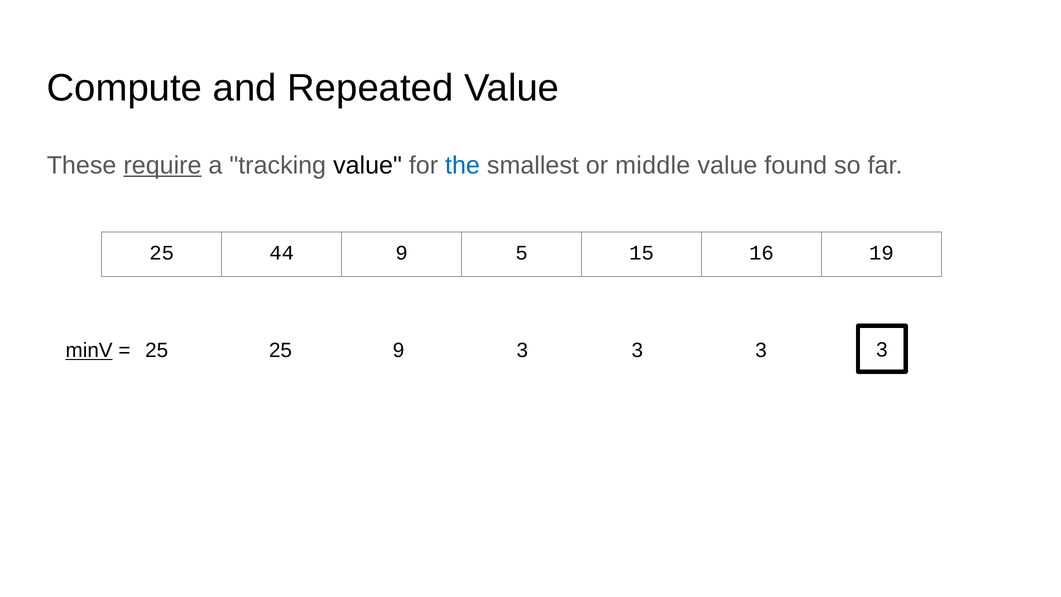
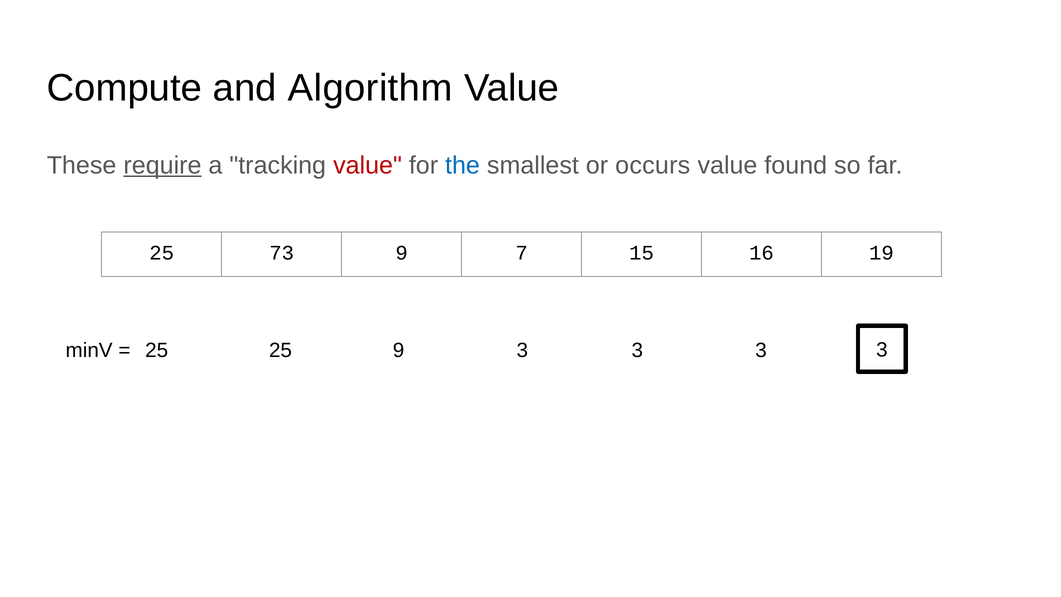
Repeated: Repeated -> Algorithm (370, 88)
value colour: black -> red (368, 166)
middle: middle -> occurs (653, 166)
44: 44 -> 73 (282, 253)
5: 5 -> 7 (522, 253)
minV underline: present -> none (89, 351)
